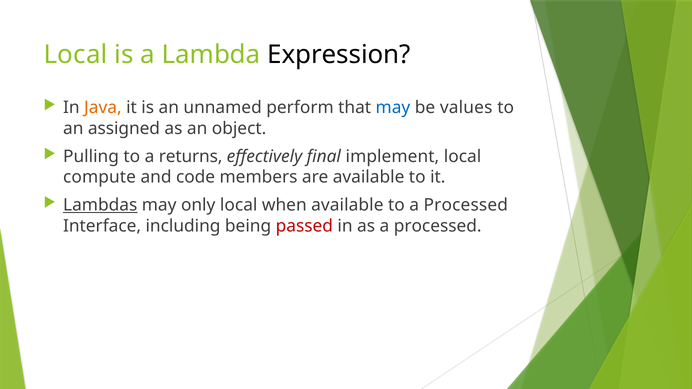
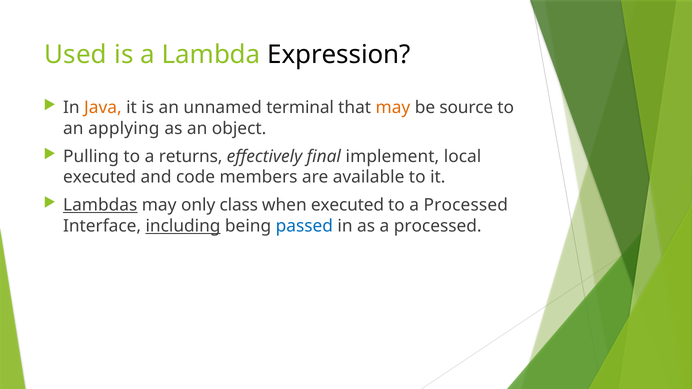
Local: Local -> Used (76, 55)
perform: perform -> terminal (300, 108)
may colour: blue -> orange (393, 108)
values: values -> source (466, 108)
assigned: assigned -> applying (124, 129)
compute: compute -> executed (100, 177)
only local: local -> class (239, 205)
when available: available -> executed (347, 205)
including underline: none -> present (183, 226)
passed colour: red -> blue (304, 226)
